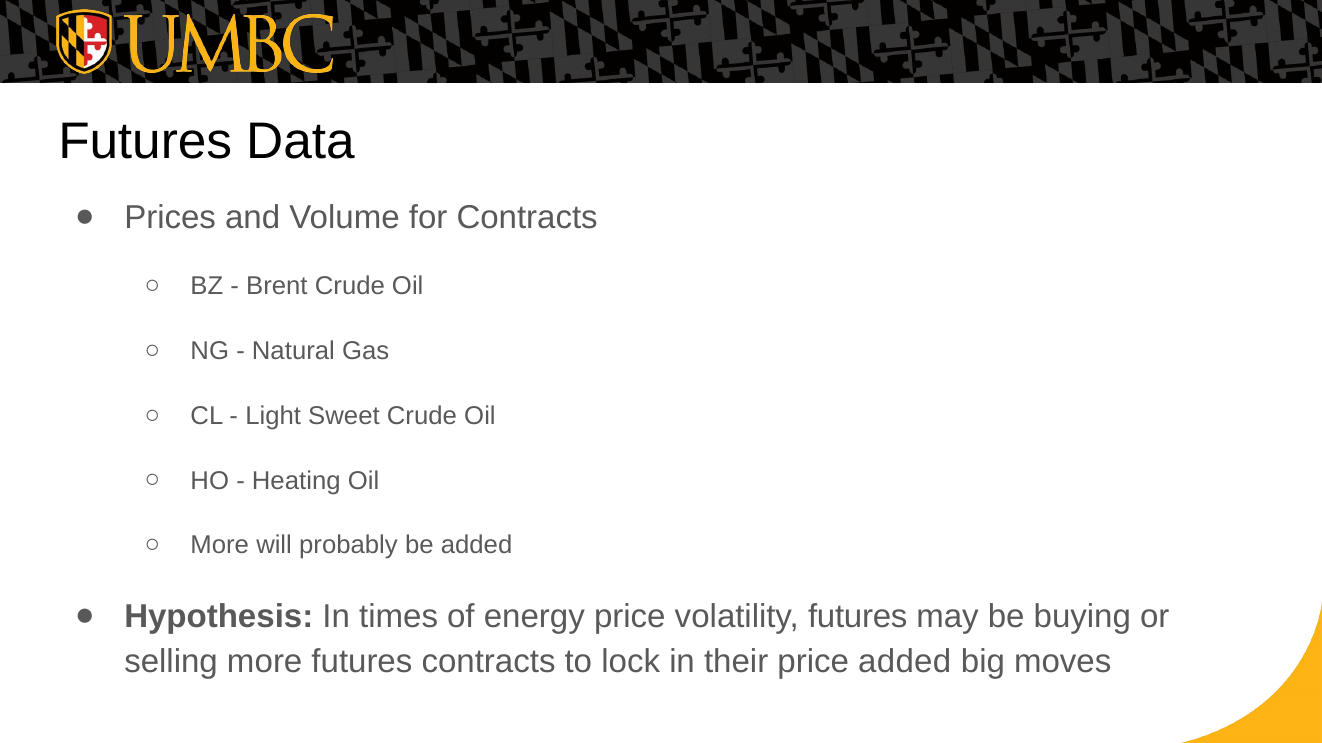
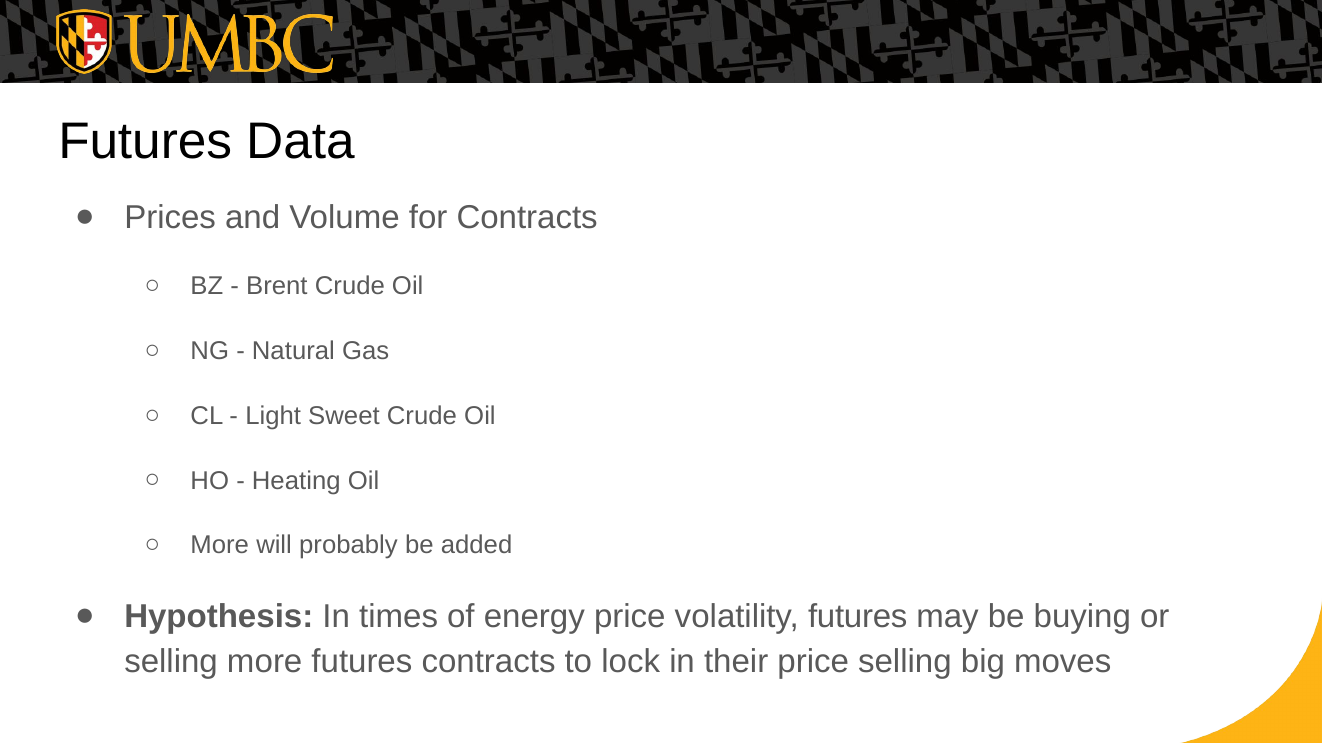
price added: added -> selling (905, 663)
